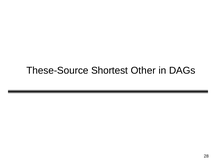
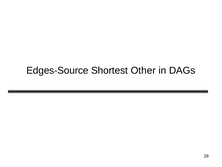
These-Source: These-Source -> Edges-Source (57, 70)
